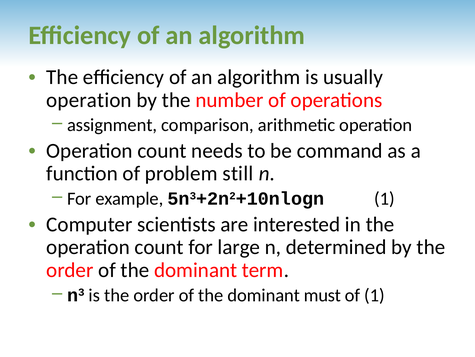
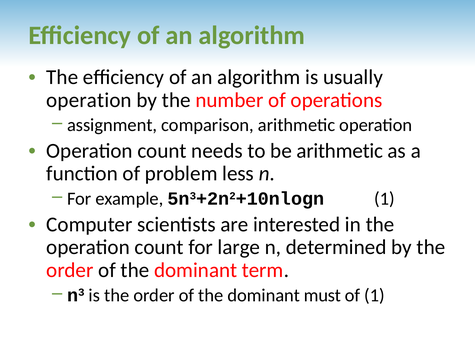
be command: command -> arithmetic (340, 150)
still: still -> less (238, 173)
